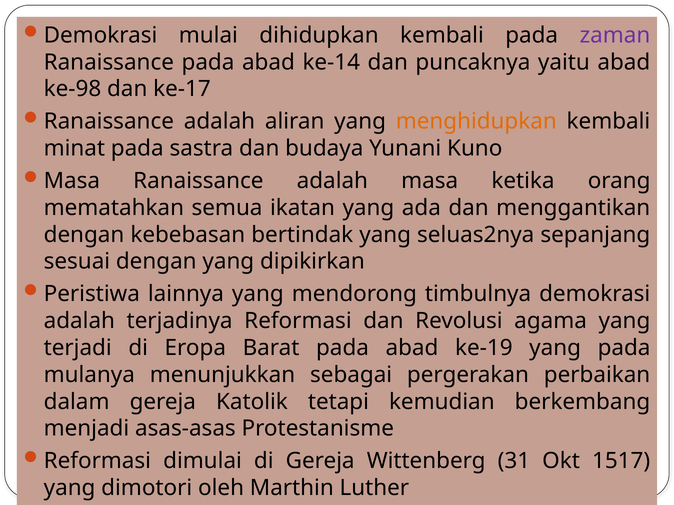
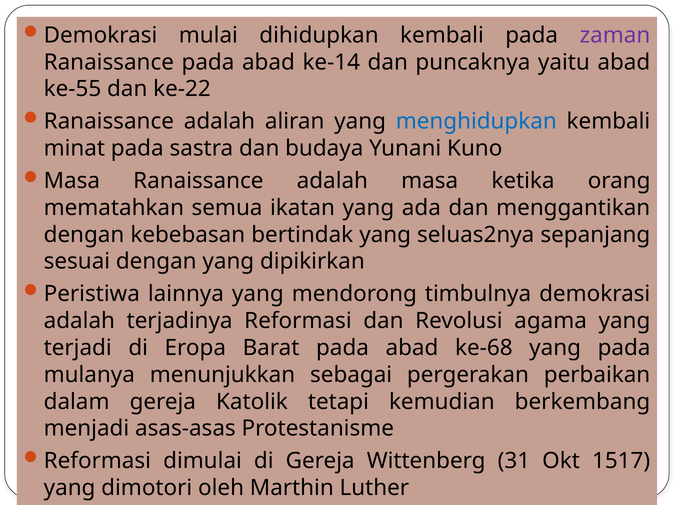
ke-98: ke-98 -> ke-55 (72, 89)
ke-17: ke-17 -> ke-22 (182, 89)
menghidupkan colour: orange -> blue (476, 122)
ke-19: ke-19 -> ke-68 (484, 348)
